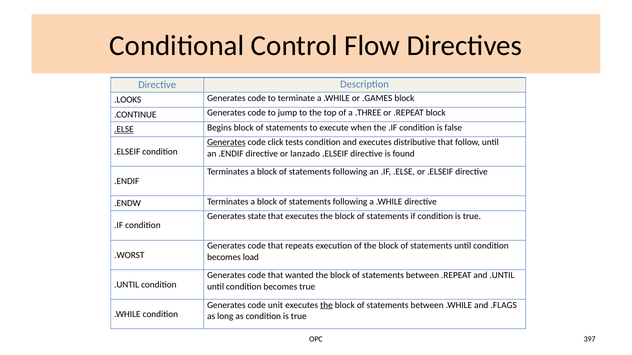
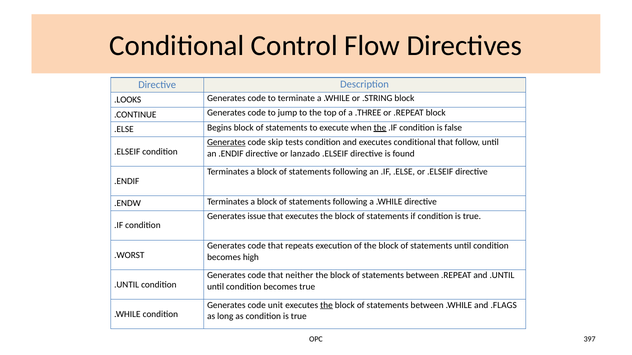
.GAMES: .GAMES -> .STRING (377, 98)
.ELSE underline: present -> none (124, 130)
the underline: none -> present (380, 128)
click: click -> skip (275, 143)
executes distributive: distributive -> conditional (415, 143)
state: state -> issue (257, 217)
load: load -> high (251, 257)
wanted: wanted -> neither (299, 276)
